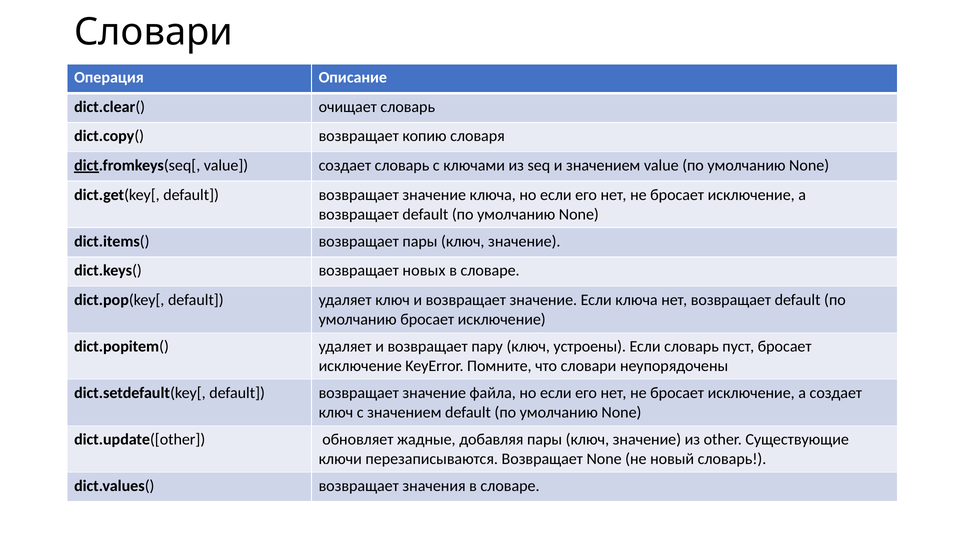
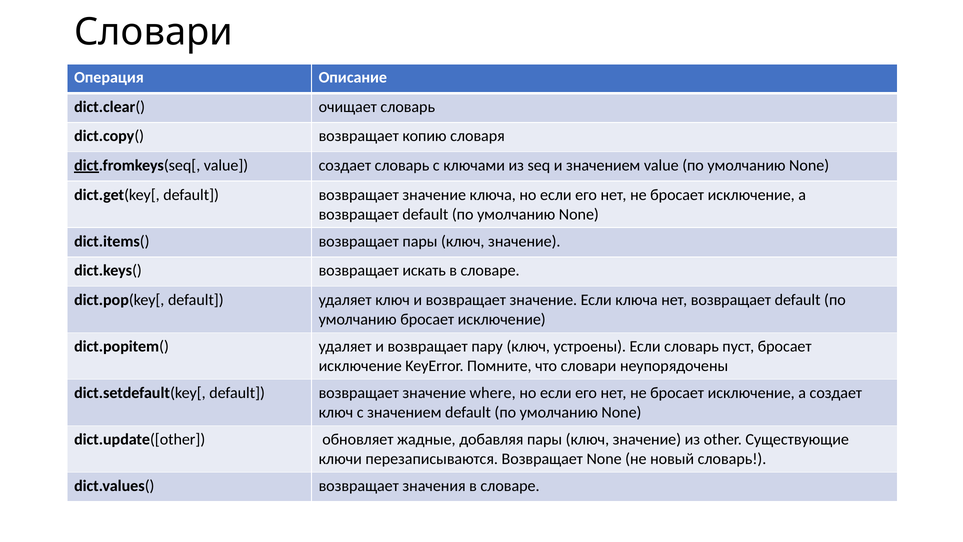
новых: новых -> искать (424, 270)
файла: файла -> where (493, 393)
